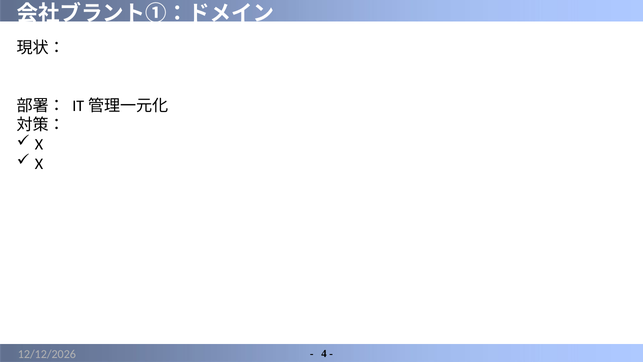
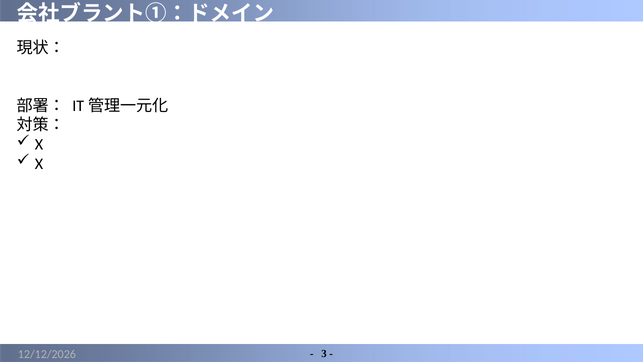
4: 4 -> 3 (324, 353)
